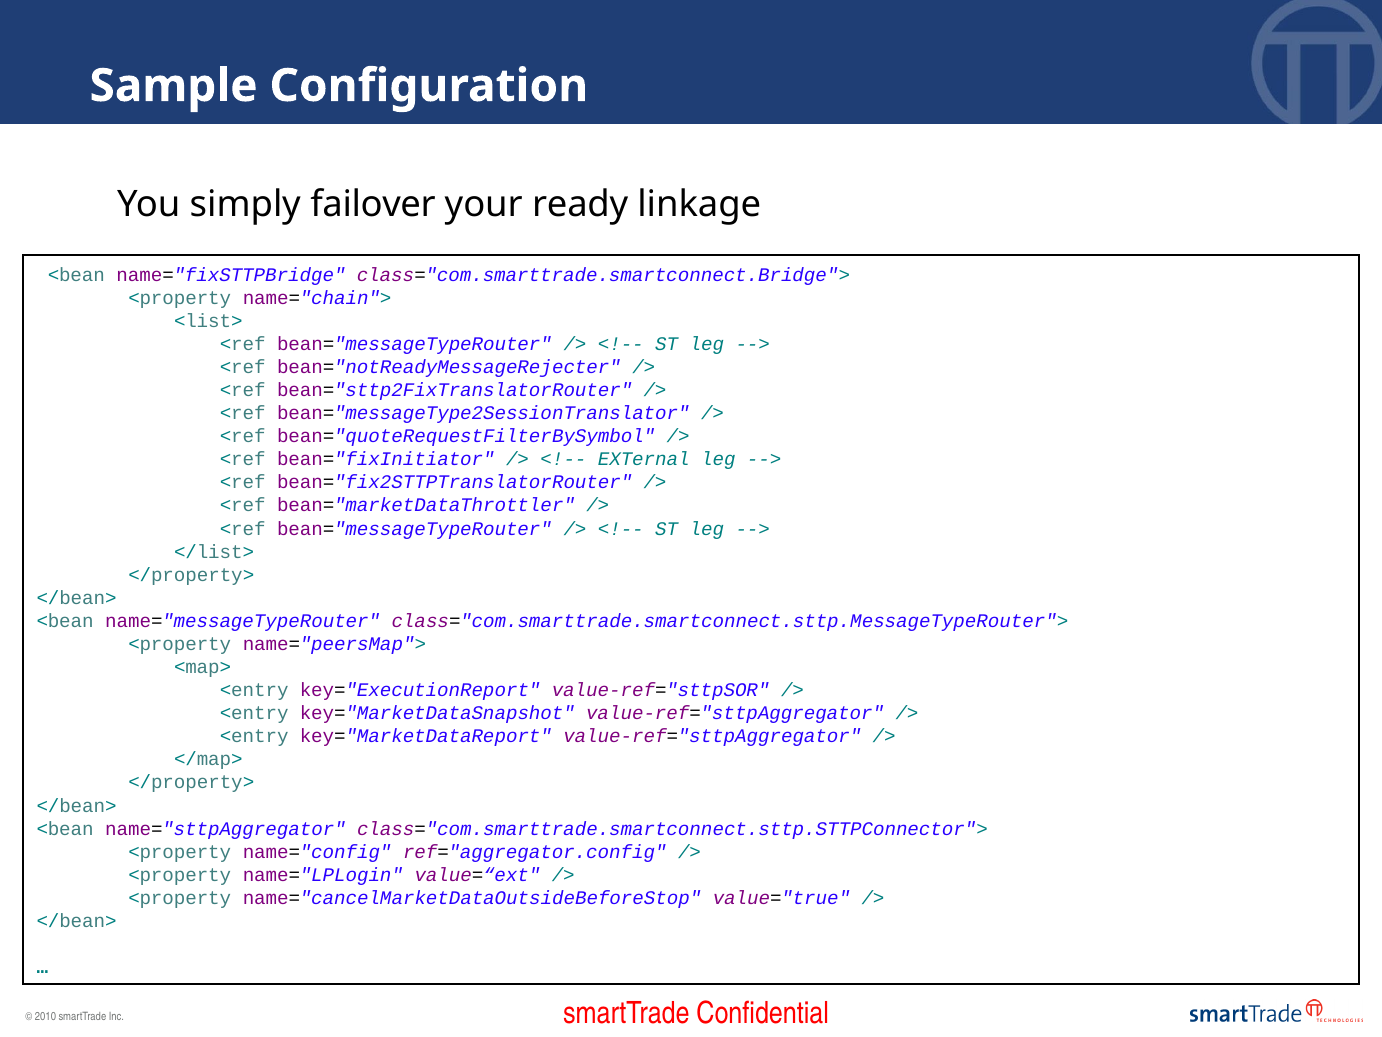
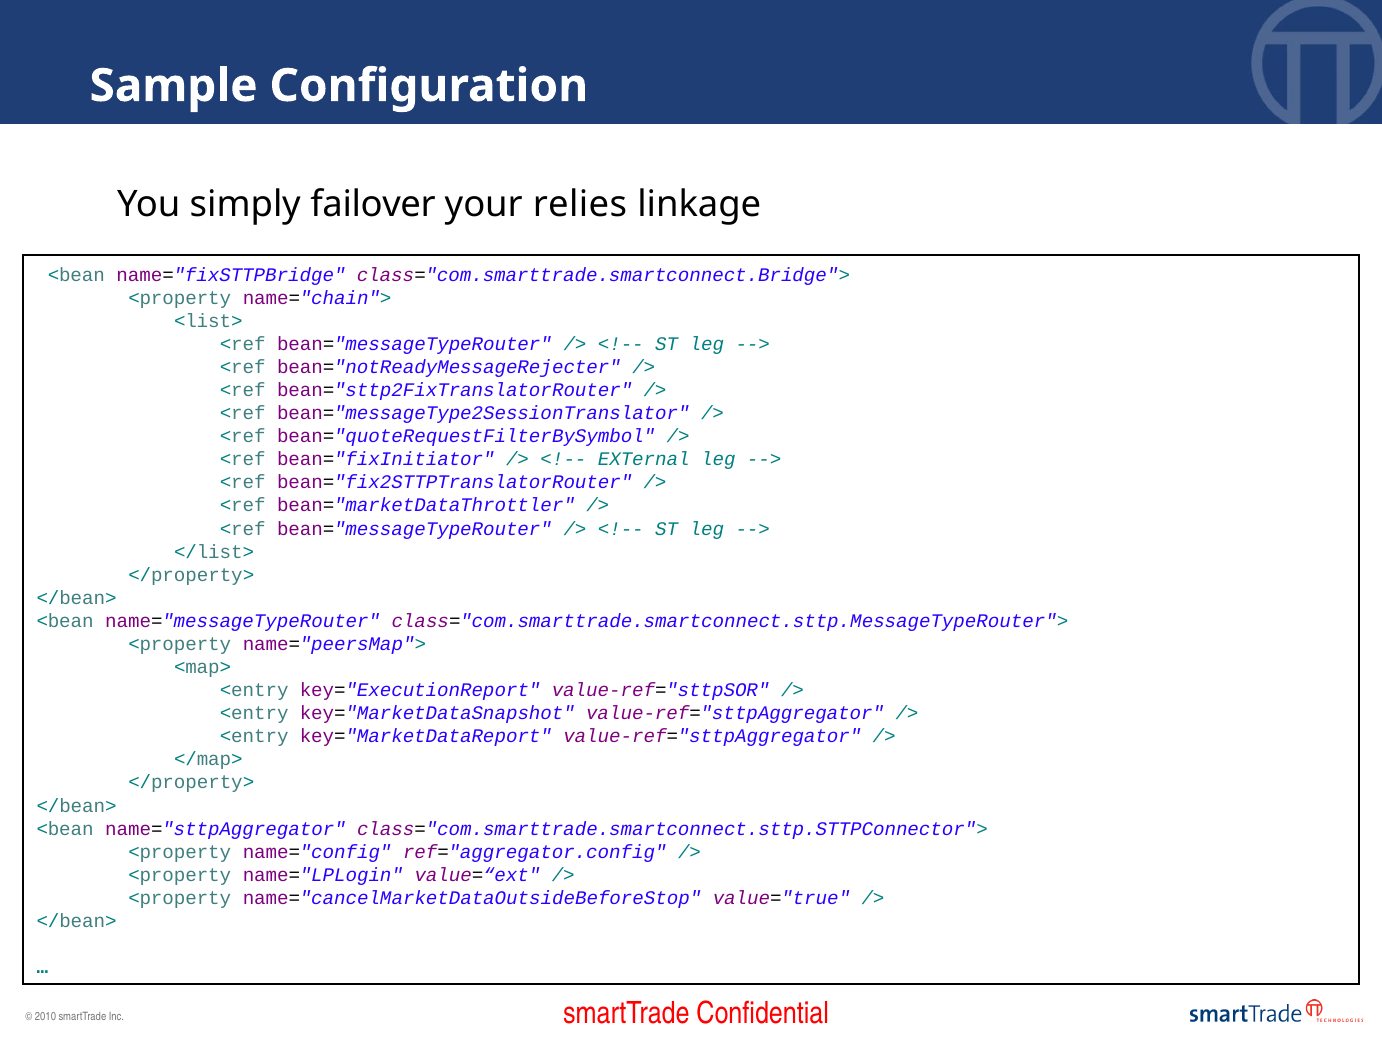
ready: ready -> relies (580, 204)
